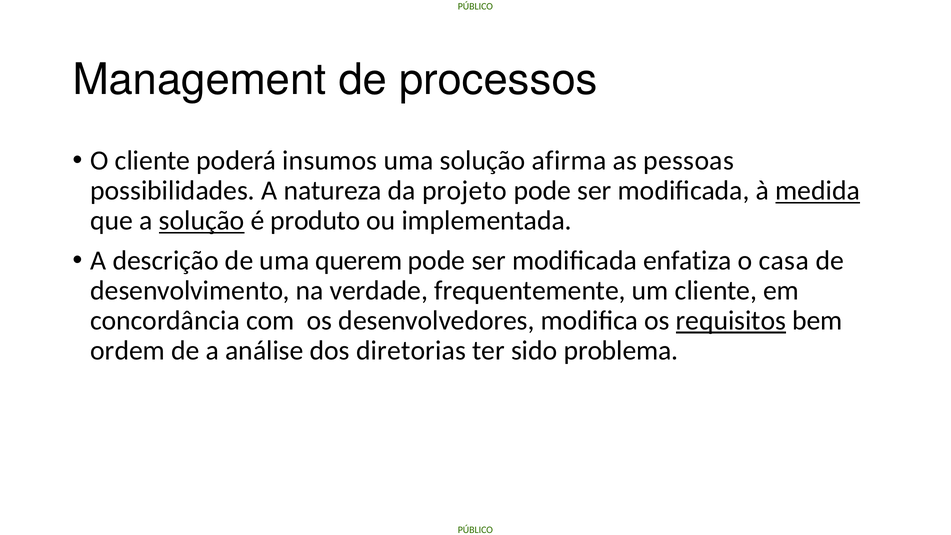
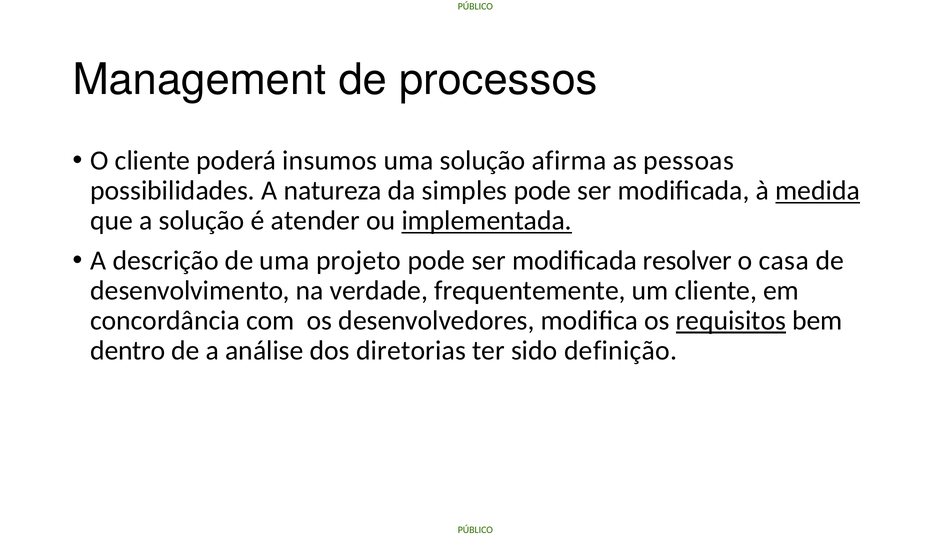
projeto: projeto -> simples (465, 191)
solução underline: present -> none (202, 221)
produto: produto -> atender (315, 221)
implementada underline: none -> present (487, 221)
querem: querem -> projeto (359, 261)
enfatiza: enfatiza -> resolver (687, 261)
ordem: ordem -> dentro (128, 350)
problema: problema -> definição (621, 350)
